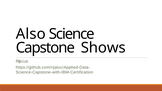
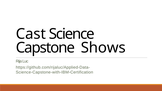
Also: Also -> Cast (31, 34)
